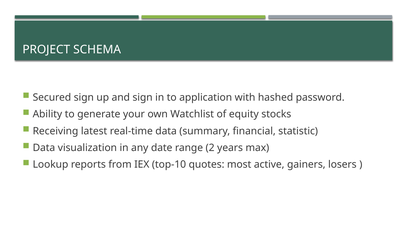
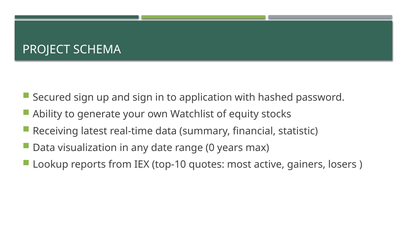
2: 2 -> 0 (210, 148)
